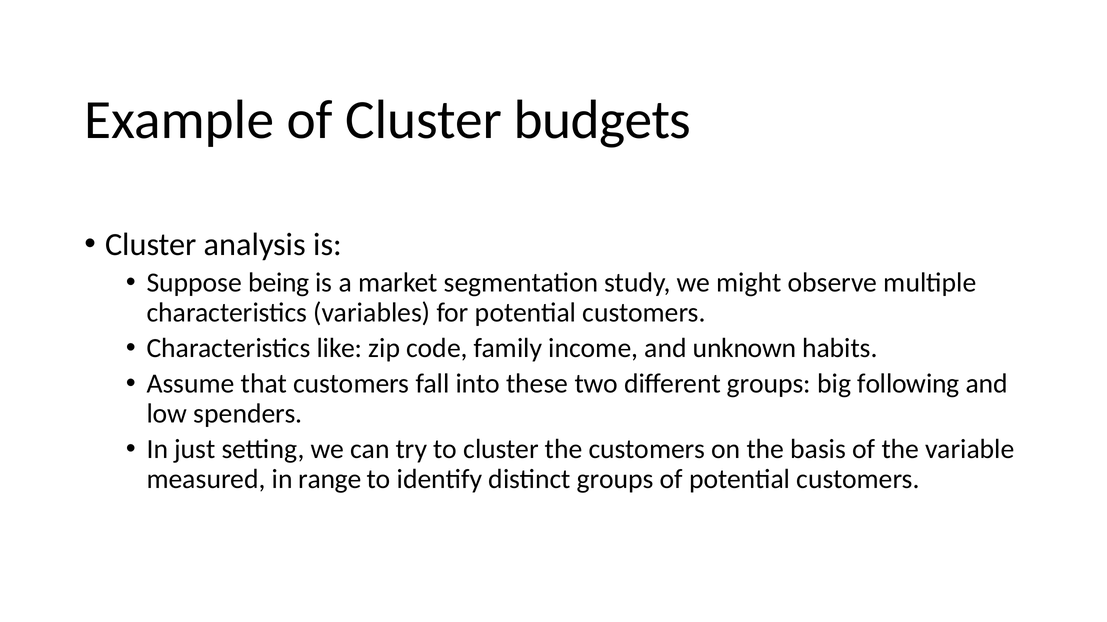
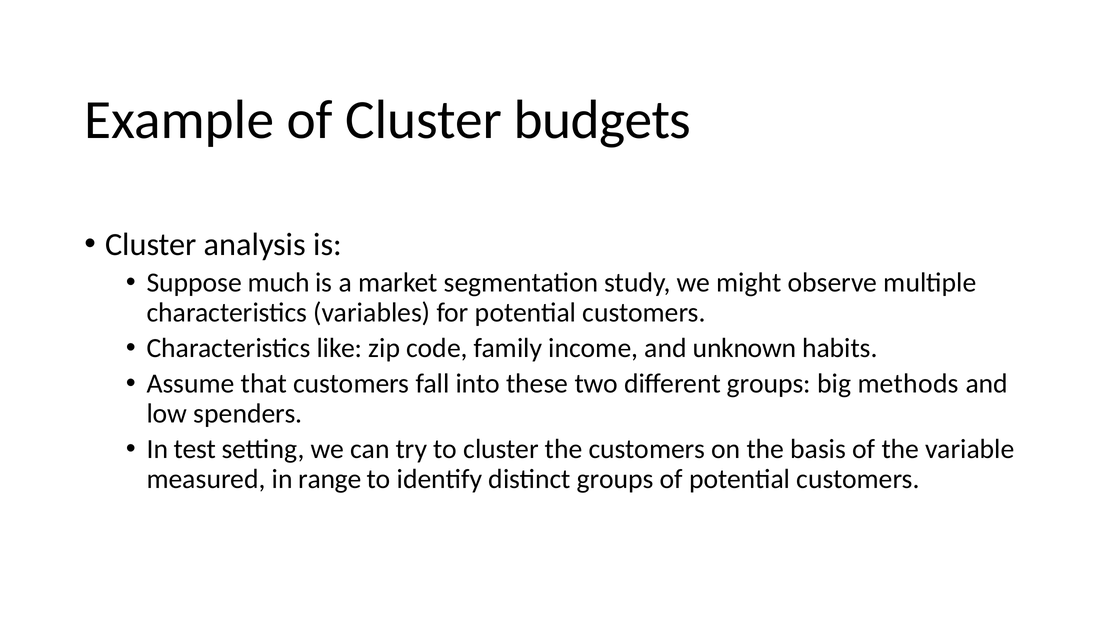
being: being -> much (279, 283)
following: following -> methods (908, 384)
just: just -> test (195, 450)
